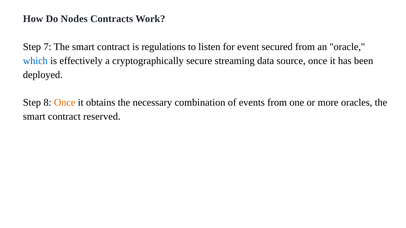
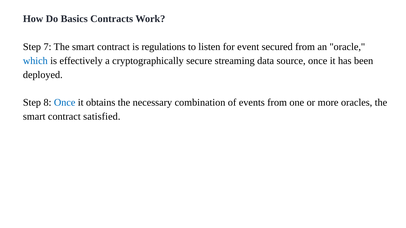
Nodes: Nodes -> Basics (74, 19)
Once colour: orange -> blue (65, 103)
reserved: reserved -> satisfied (102, 117)
